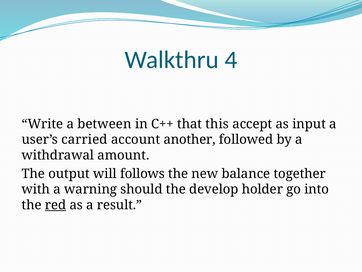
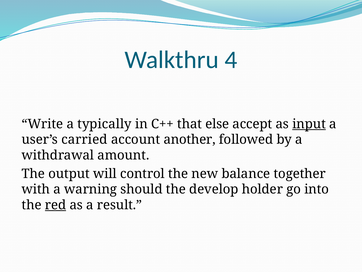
between: between -> typically (104, 124)
this: this -> else (217, 124)
input underline: none -> present (309, 124)
follows: follows -> control (142, 173)
